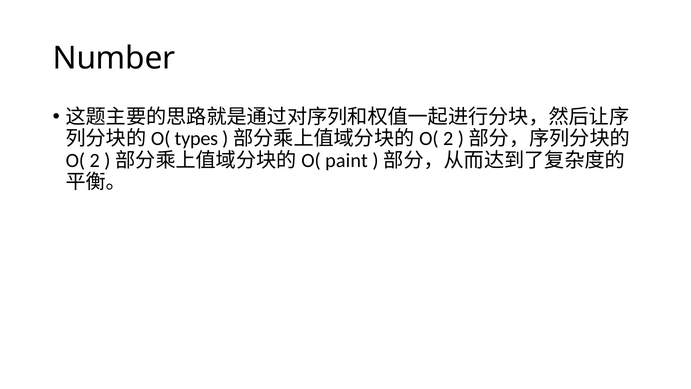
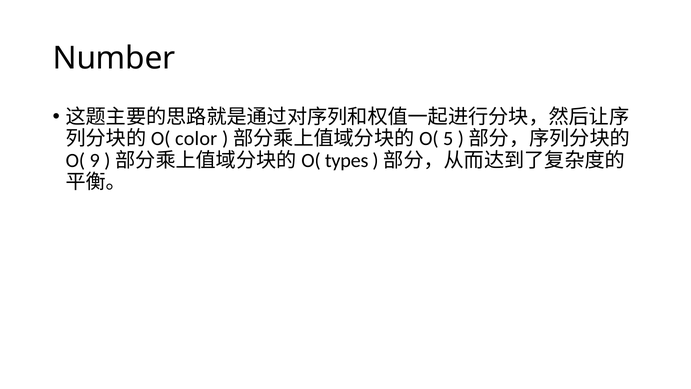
types: types -> color (196, 139)
2: 2 -> 5 (448, 139)
2: 2 -> 9 (95, 160)
paint: paint -> types (347, 160)
